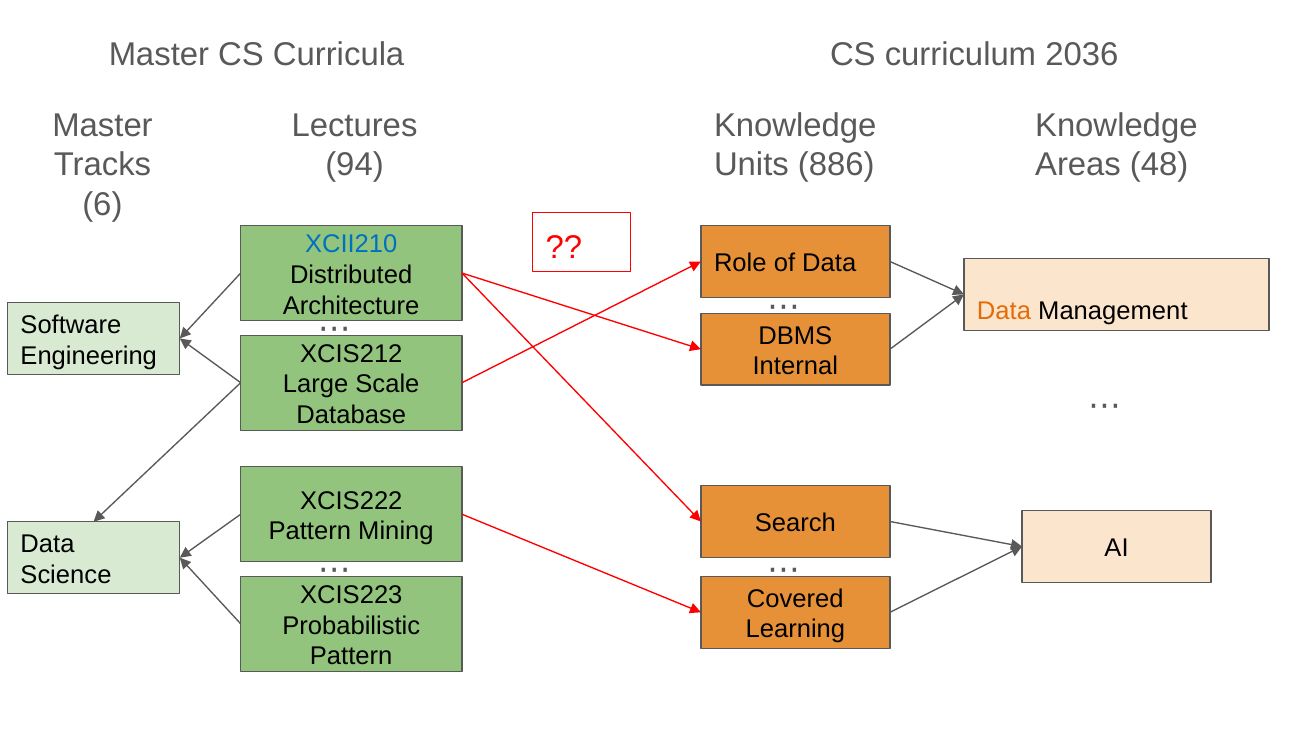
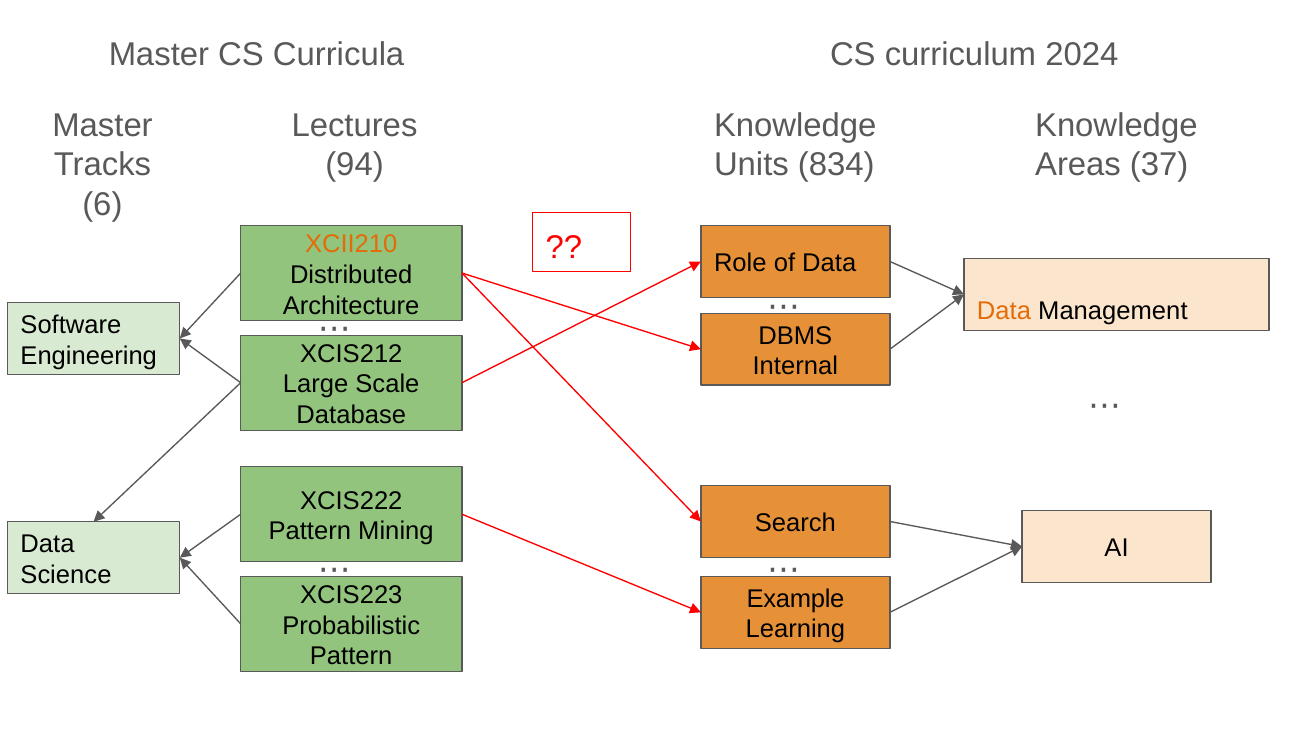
2036: 2036 -> 2024 (1082, 55)
886: 886 -> 834 (836, 165)
48: 48 -> 37 (1159, 165)
XCII210 colour: blue -> orange (351, 244)
Covered: Covered -> Example (795, 598)
